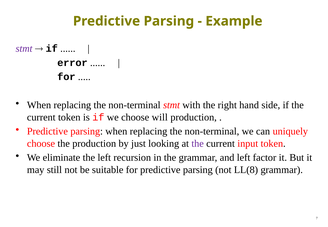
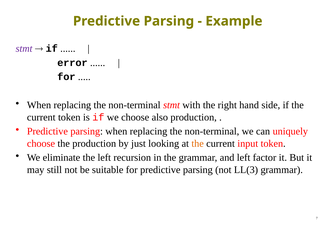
will: will -> also (160, 117)
the colour: purple -> orange (198, 143)
LL(8: LL(8 -> LL(3 (246, 170)
